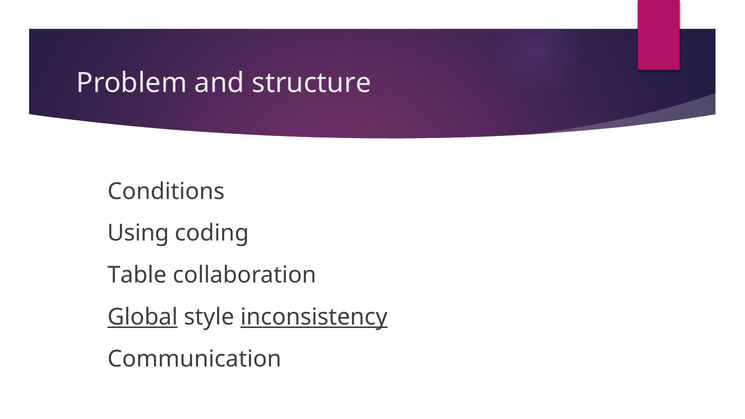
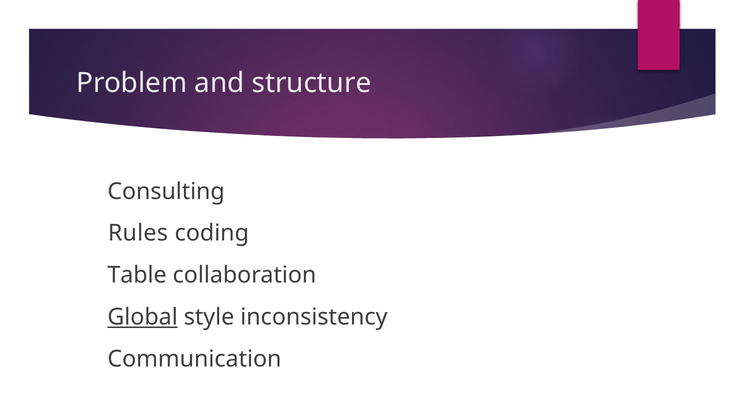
Conditions: Conditions -> Consulting (166, 191)
Using: Using -> Rules (138, 233)
inconsistency underline: present -> none (314, 317)
